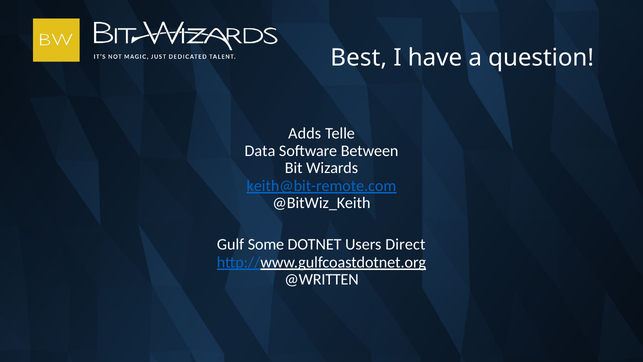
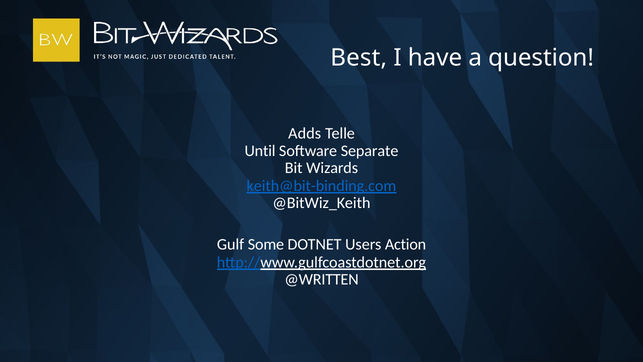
Data: Data -> Until (260, 151)
Between: Between -> Separate (370, 151)
keith@bit-remote.com: keith@bit-remote.com -> keith@bit-binding.com (321, 186)
Direct: Direct -> Action (406, 244)
